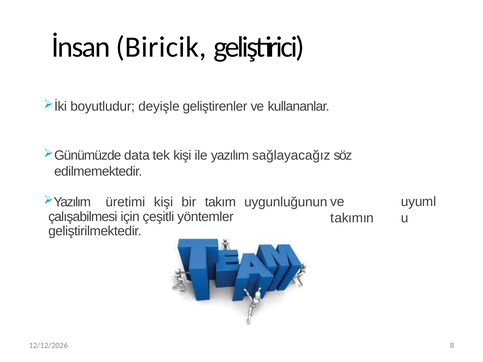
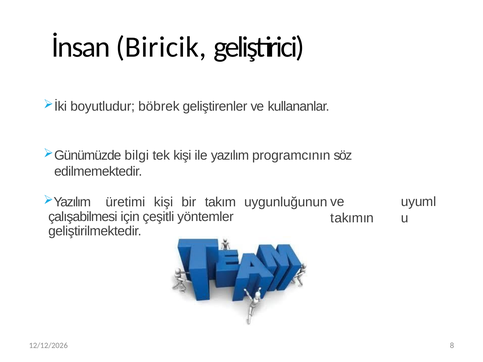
deyişle: deyişle -> böbrek (159, 106)
data: data -> bilgi (137, 156)
sağlayacağız: sağlayacağız -> programcının (291, 156)
